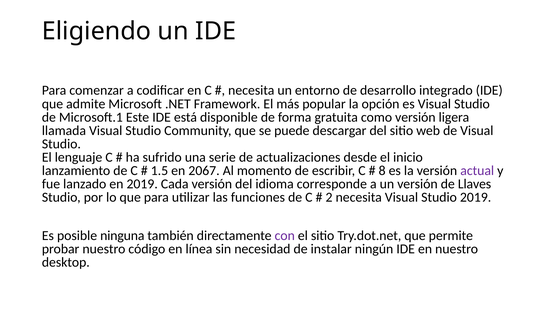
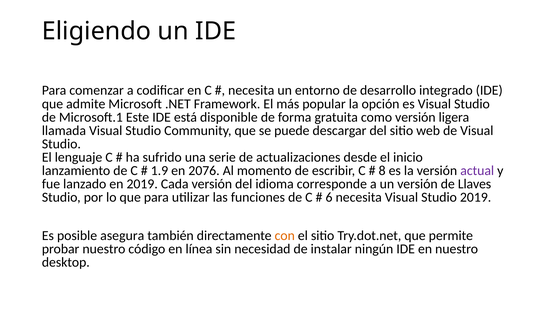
1.5: 1.5 -> 1.9 (159, 170)
2067: 2067 -> 2076 (204, 170)
2: 2 -> 6 (329, 197)
ninguna: ninguna -> asegura (122, 236)
con colour: purple -> orange (285, 236)
